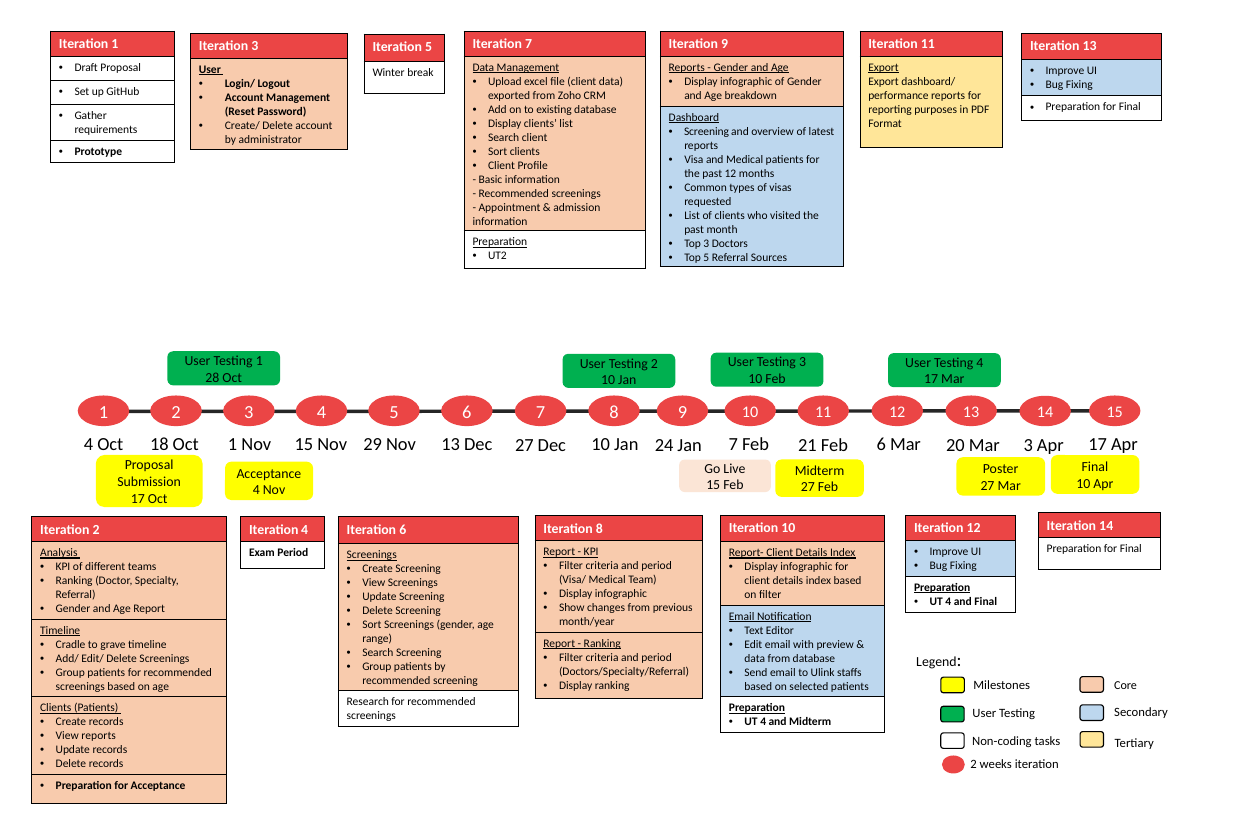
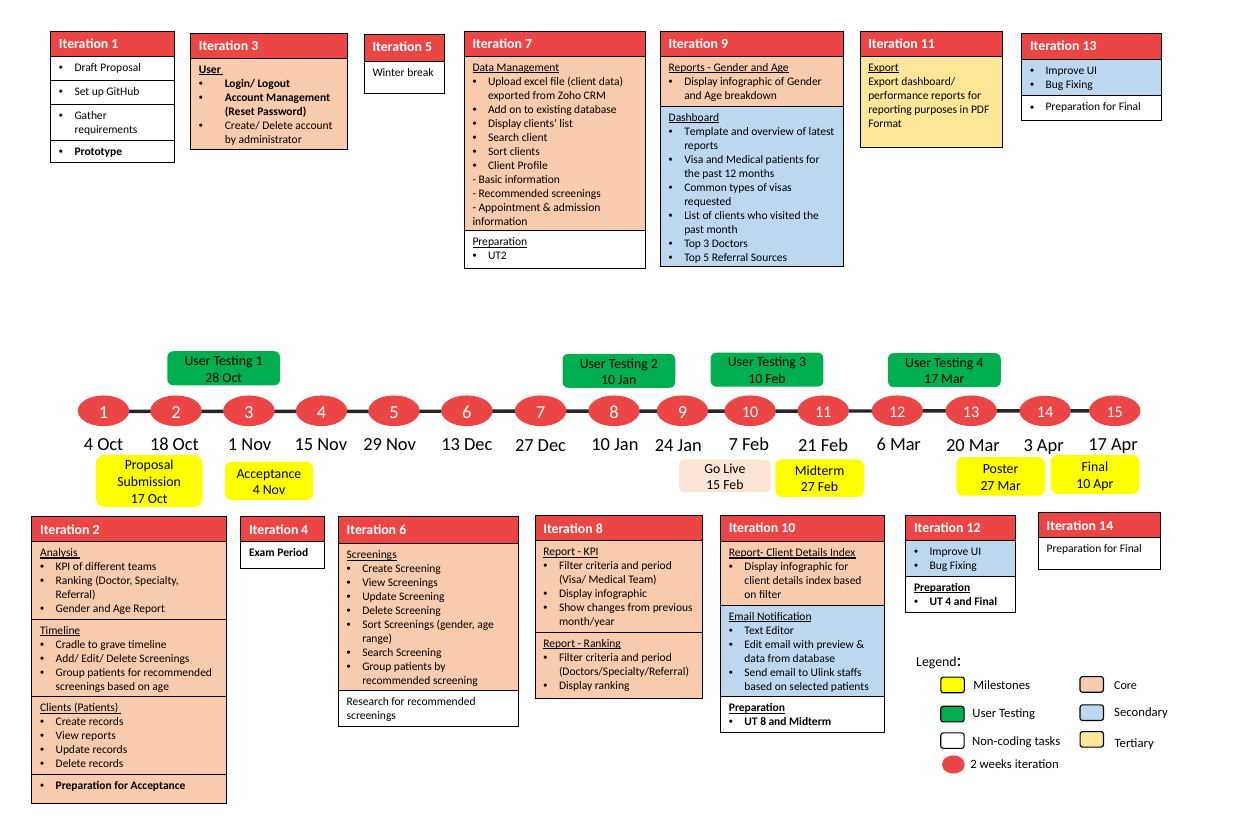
Screening: Screening -> Template (706, 131)
4: 4 -> 8 (763, 722)
